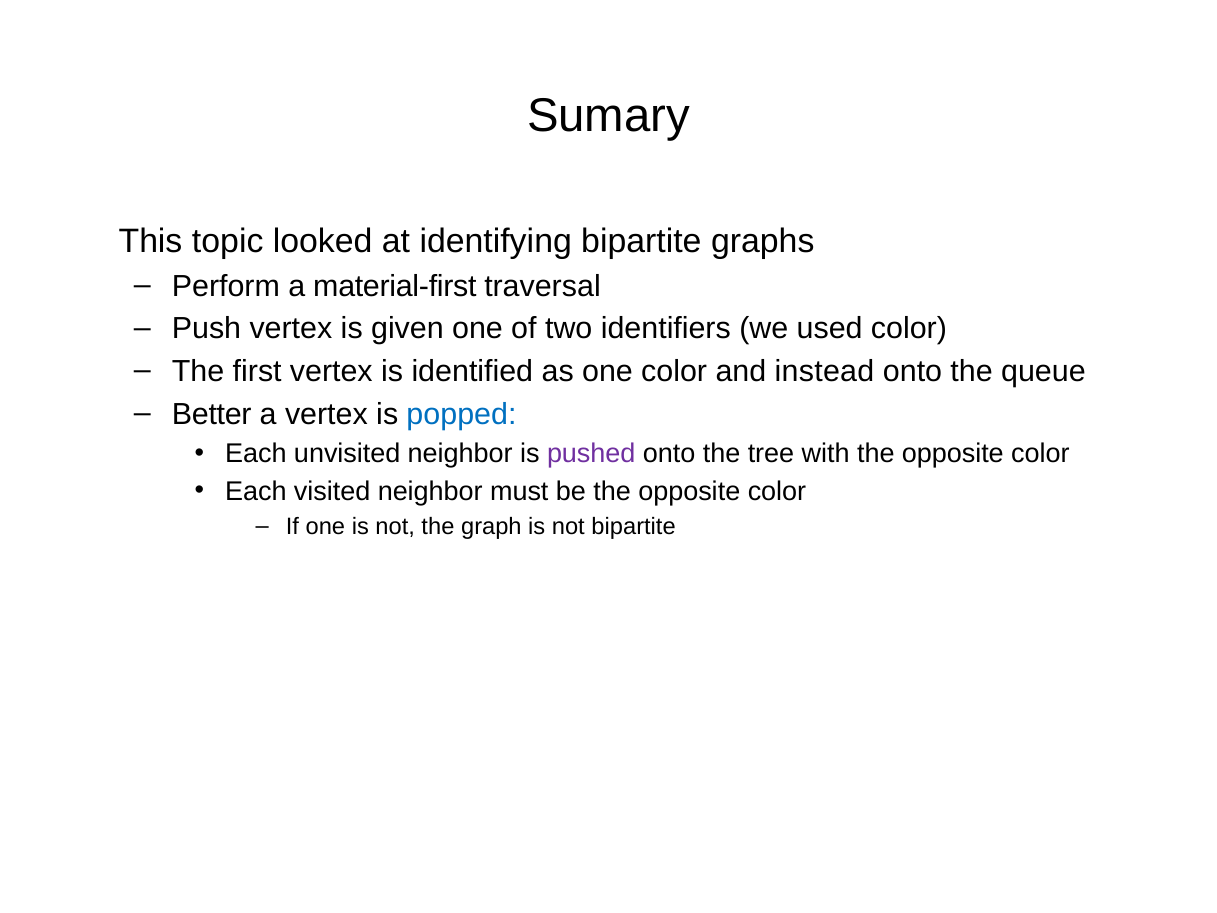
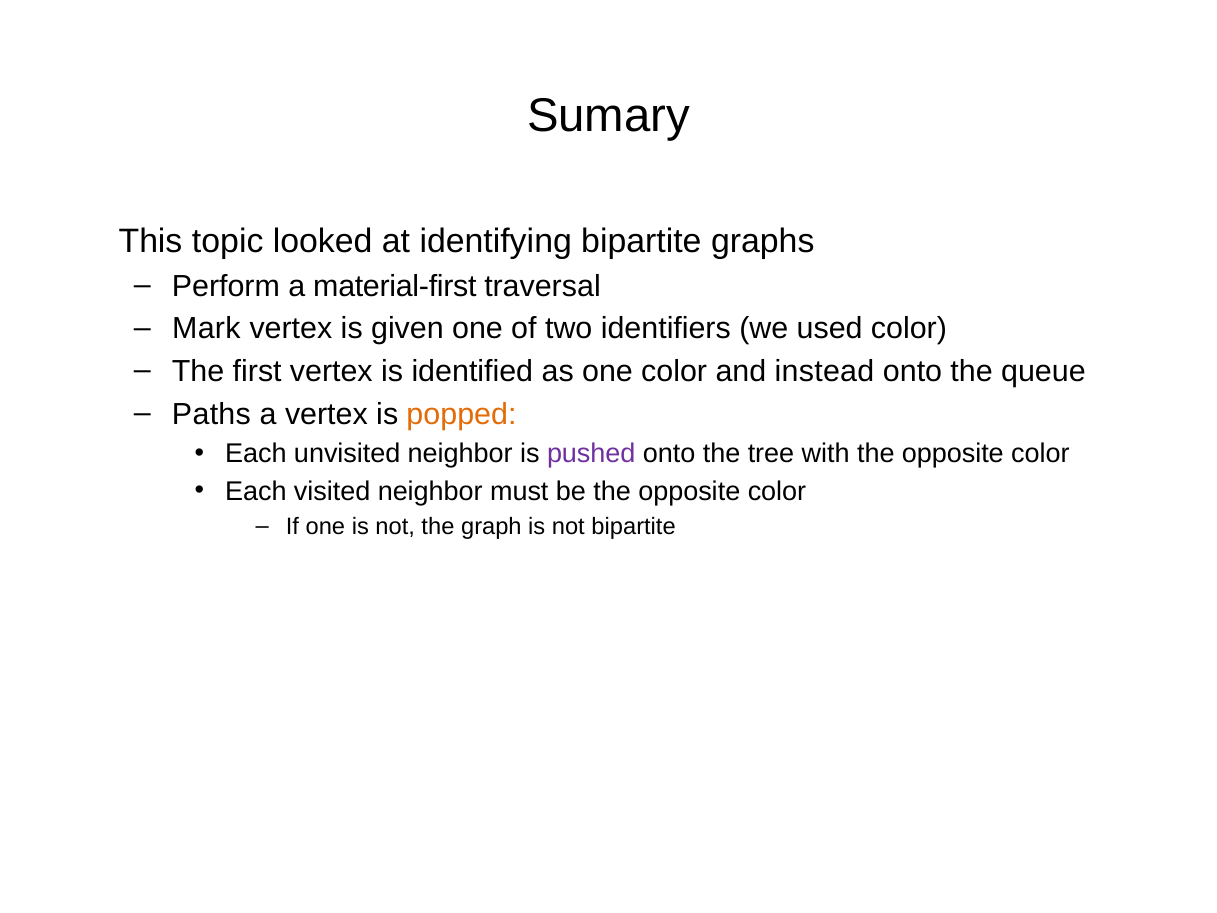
Push: Push -> Mark (206, 329)
Better: Better -> Paths (211, 414)
popped colour: blue -> orange (461, 414)
